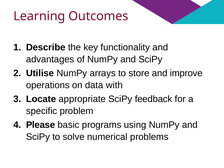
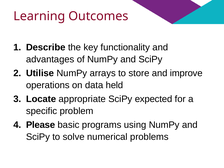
with: with -> held (114, 85)
feedback: feedback -> expected (154, 99)
